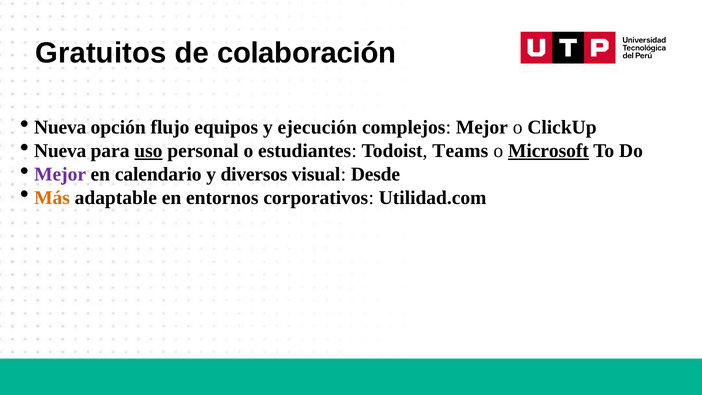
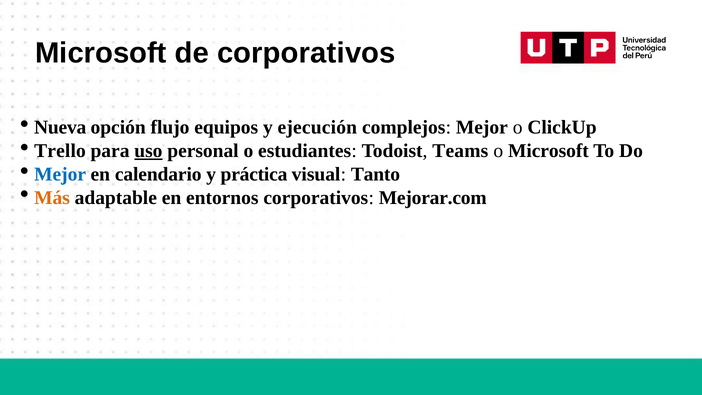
Gratuitos: Gratuitos -> Microsoft (101, 53)
de colaboración: colaboración -> corporativos (306, 53)
Nueva: Nueva -> Trello (60, 151)
Microsoft underline: present -> none (548, 151)
Mejor colour: purple -> blue (60, 174)
diversos: diversos -> práctica (254, 174)
Desde: Desde -> Tanto (375, 174)
Utilidad.com: Utilidad.com -> Mejorar.com (433, 198)
